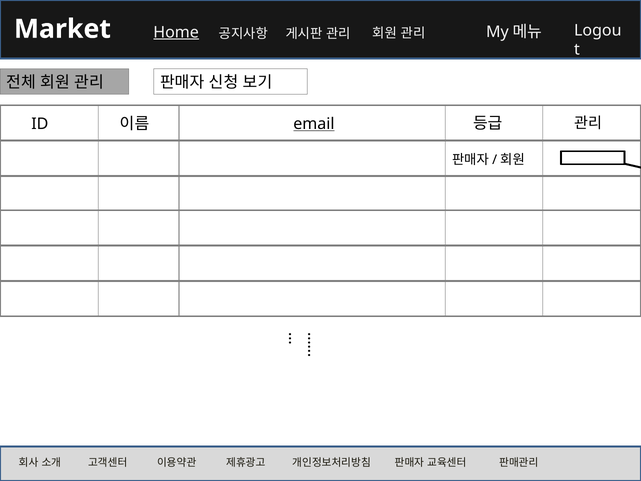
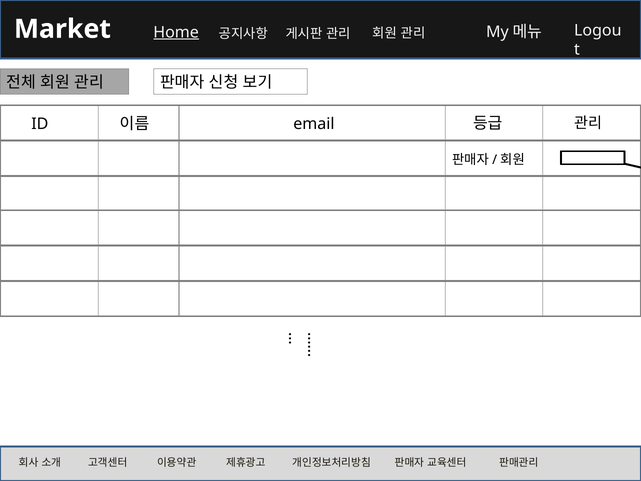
email underline: present -> none (314, 124)
